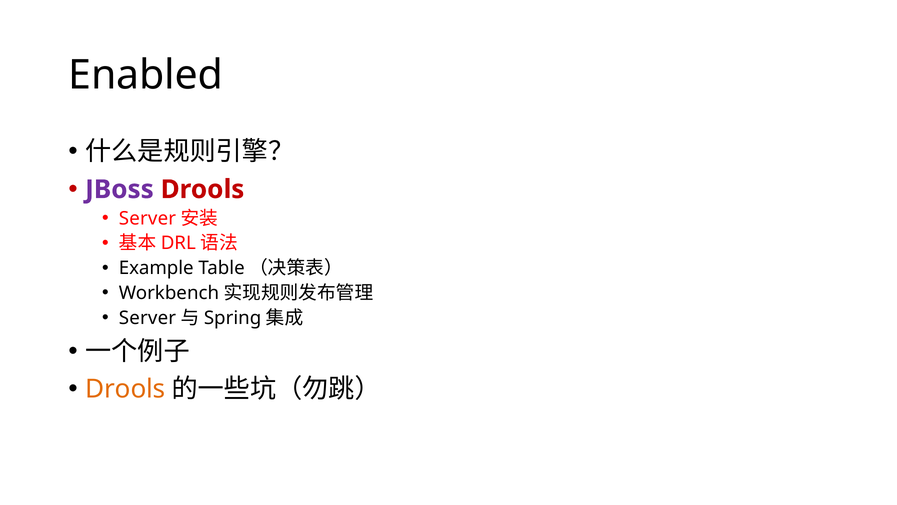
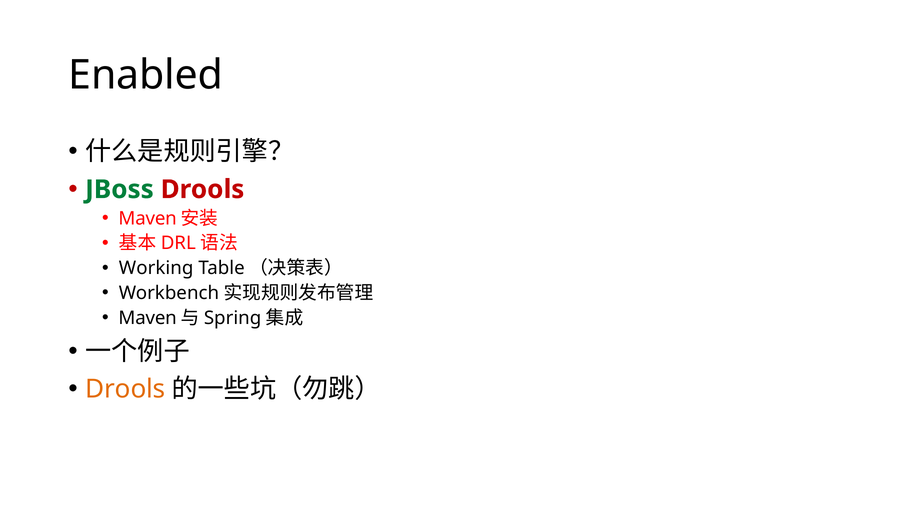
JBoss colour: purple -> green (119, 189)
Server: Server -> Maven (148, 218)
Example: Example -> Working (156, 268)
Server: Server -> Maven (148, 318)
